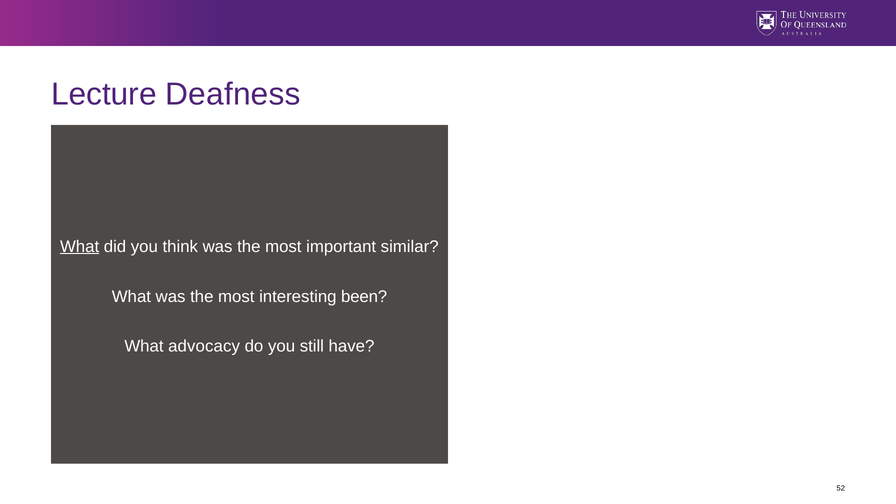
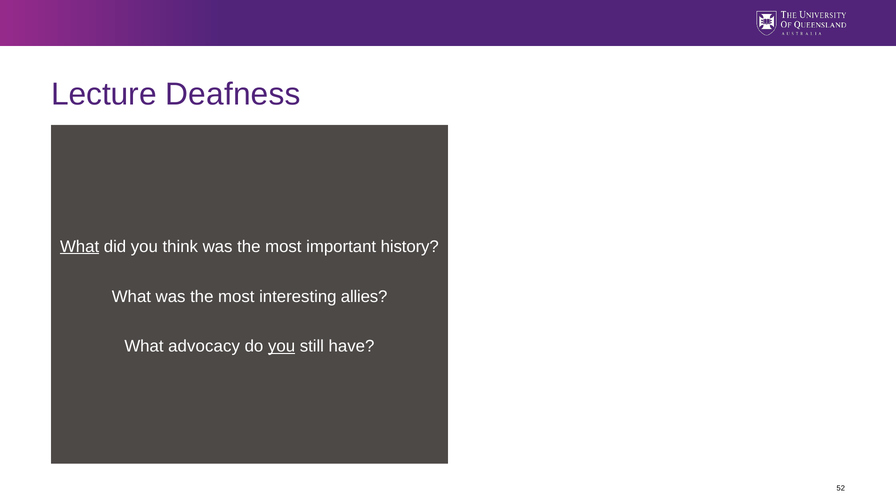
similar: similar -> history (410, 247)
been: been -> allies (364, 296)
you underline: none -> present (282, 346)
